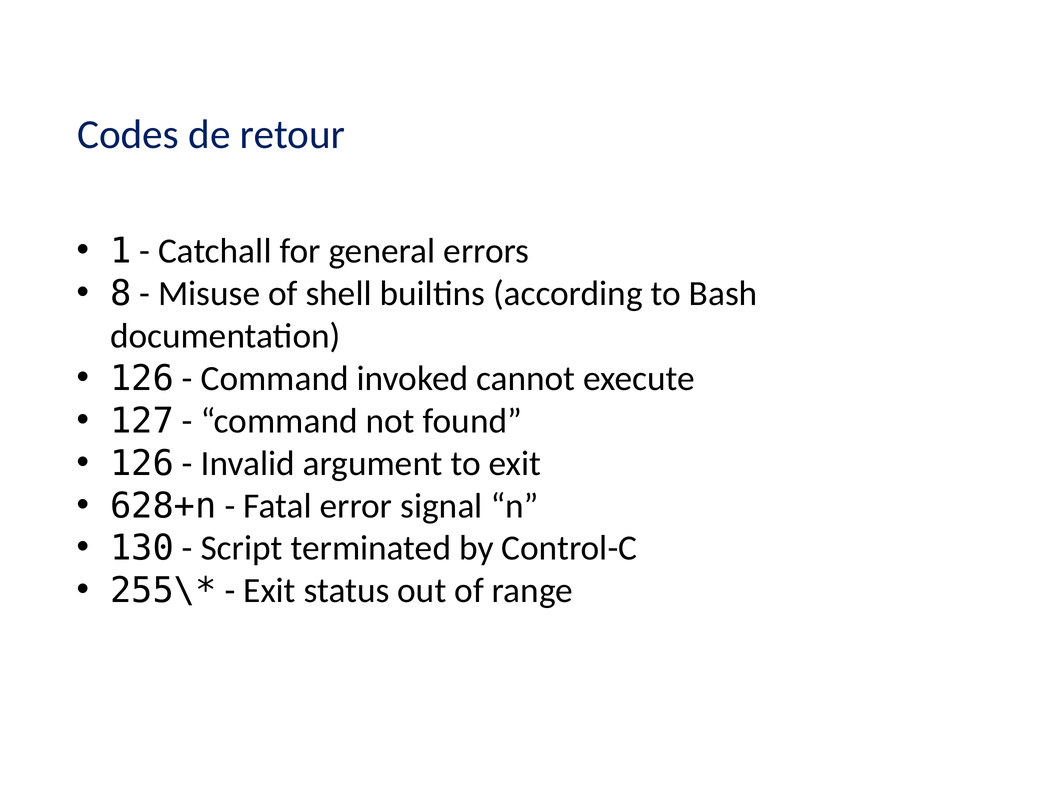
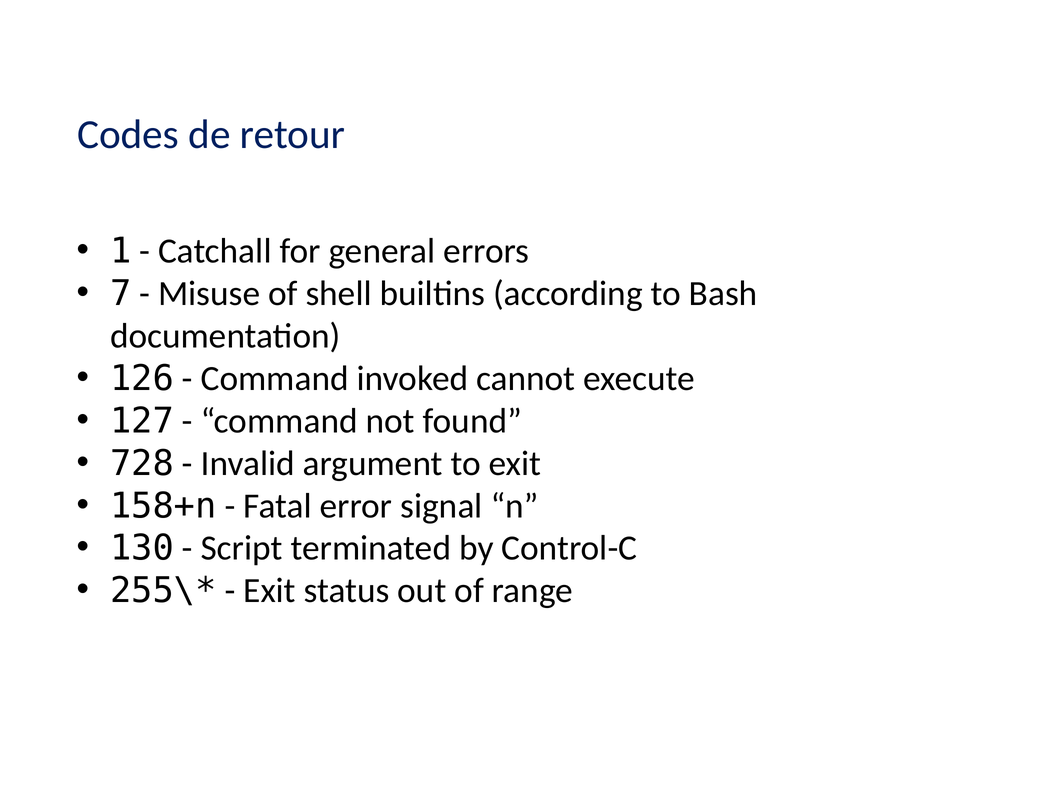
8: 8 -> 7 (121, 293)
126: 126 -> 728 (142, 463)
628+n: 628+n -> 158+n (163, 506)
